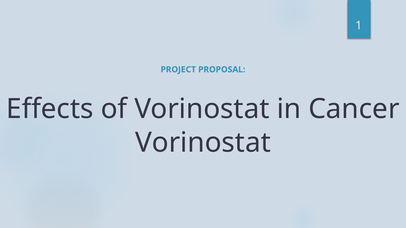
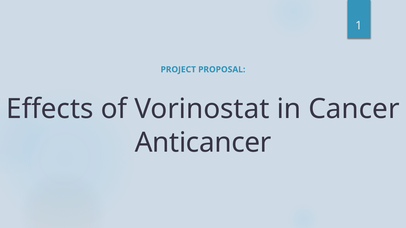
Vorinostat: Vorinostat -> Anticancer (203, 143)
